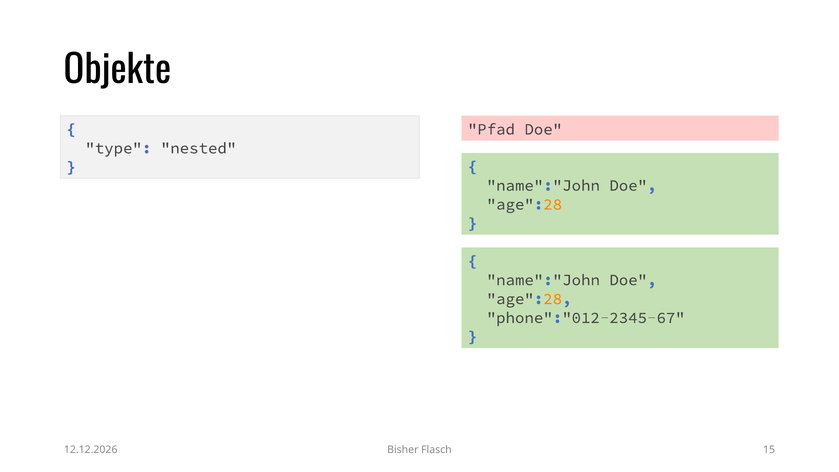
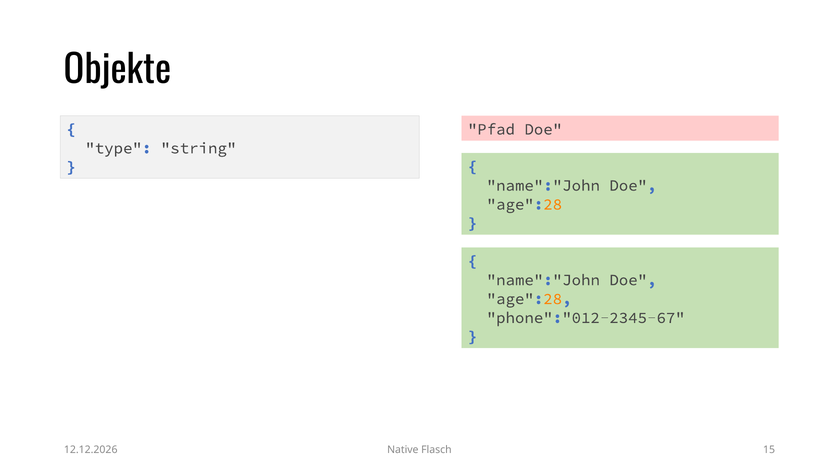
nested: nested -> string (199, 148)
Bisher: Bisher -> Native (403, 450)
